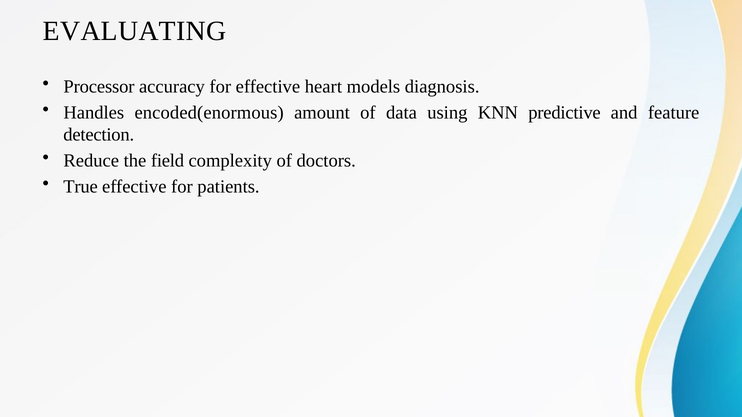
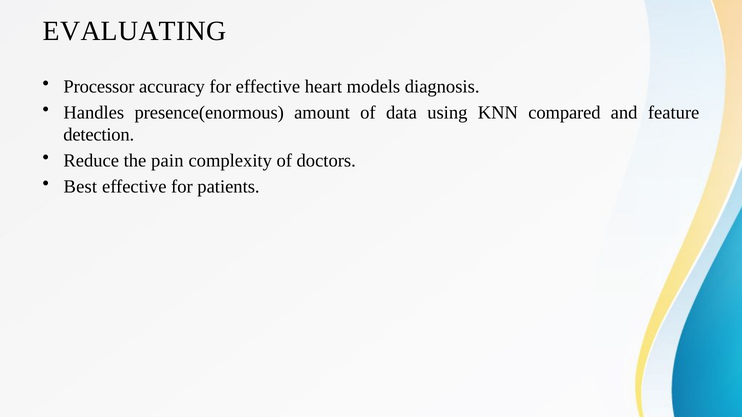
encoded(enormous: encoded(enormous -> presence(enormous (209, 113)
predictive: predictive -> compared (564, 113)
field: field -> pain (167, 161)
True: True -> Best (80, 187)
